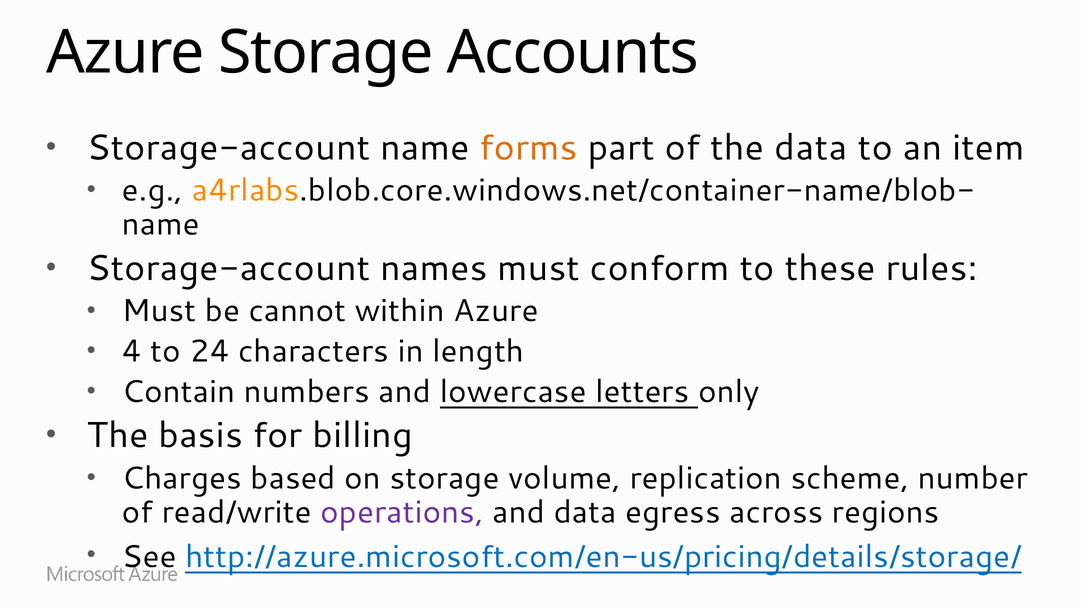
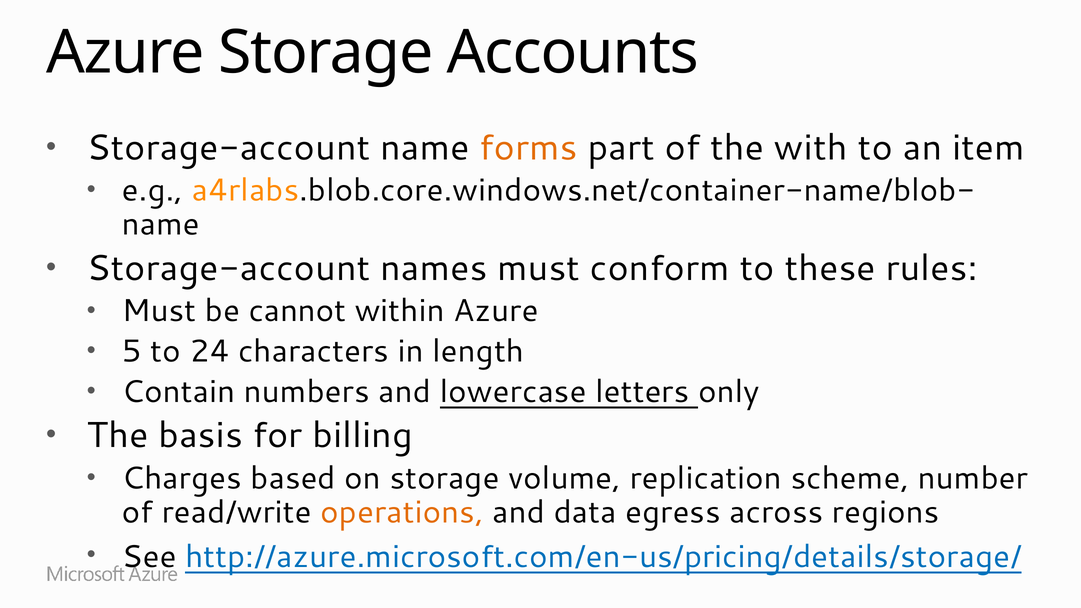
the data: data -> with (811, 148)
4: 4 -> 5 (132, 351)
operations colour: purple -> orange (402, 512)
